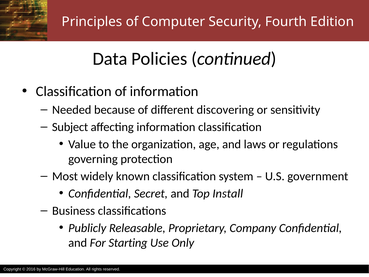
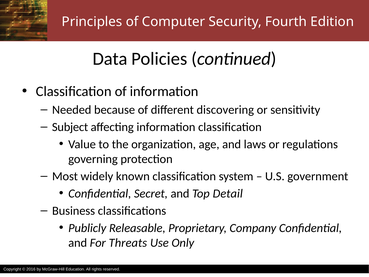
Install: Install -> Detail (228, 193)
Starting: Starting -> Threats (128, 243)
